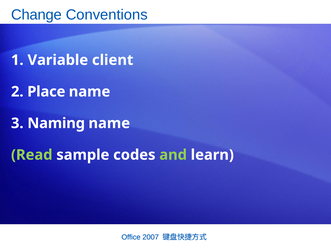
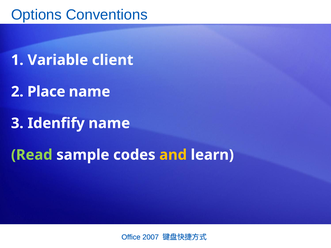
Change: Change -> Options (36, 15)
Naming: Naming -> Idenfify (56, 123)
and colour: light green -> yellow (173, 155)
